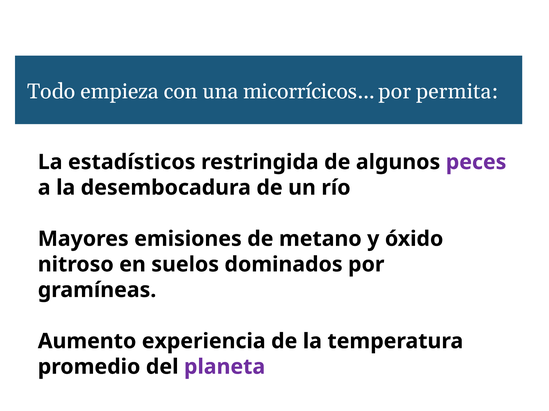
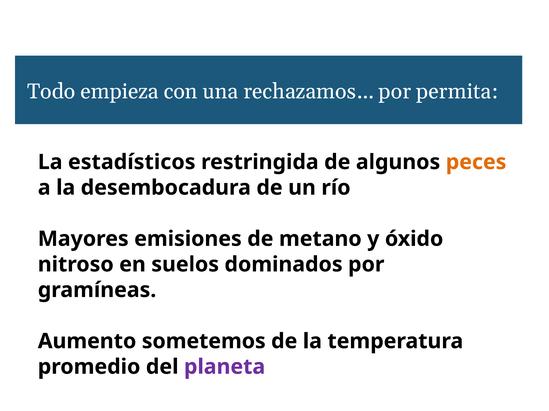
micorrícicos…: micorrícicos… -> rechazamos… (308, 92)
peces colour: purple -> orange (476, 162)
experiencia: experiencia -> sometemos (204, 342)
